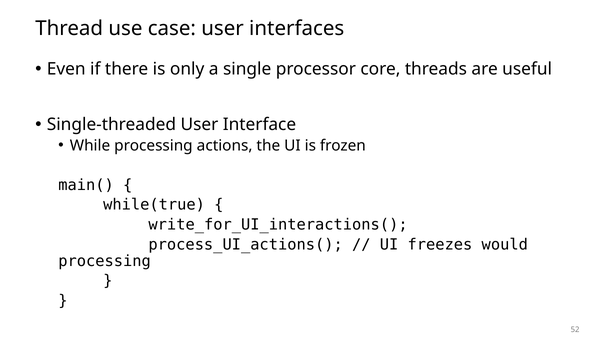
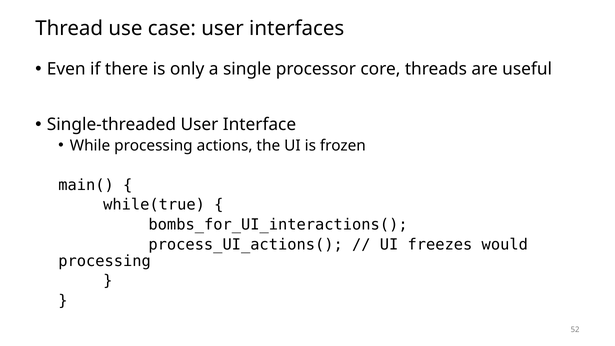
write_for_UI_interactions(: write_for_UI_interactions( -> bombs_for_UI_interactions( (278, 225)
